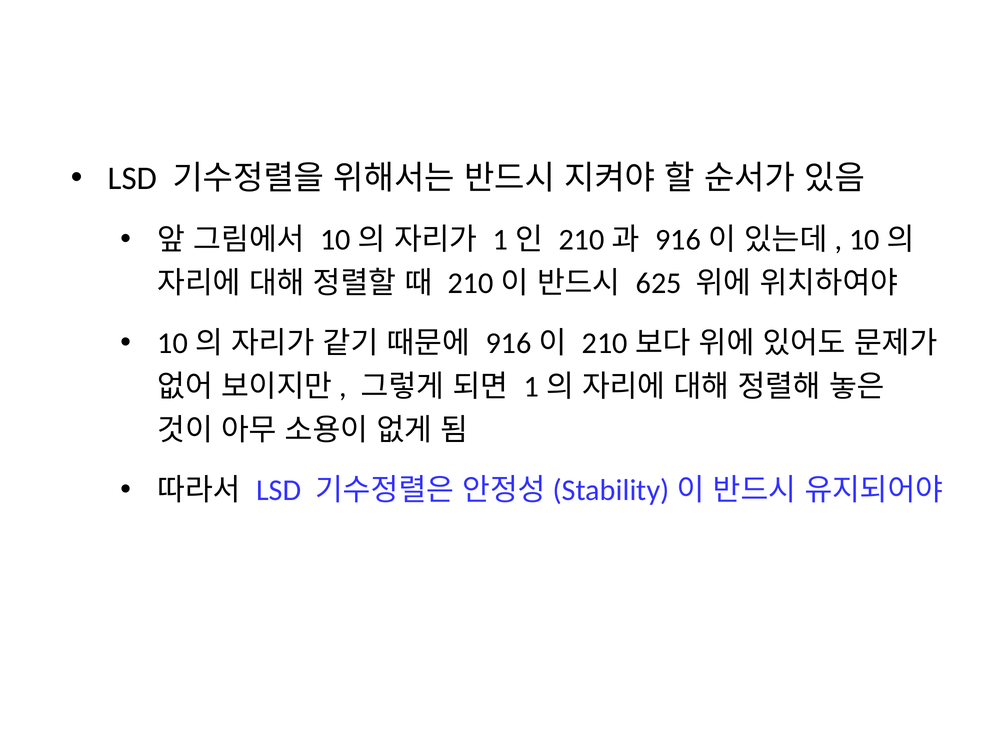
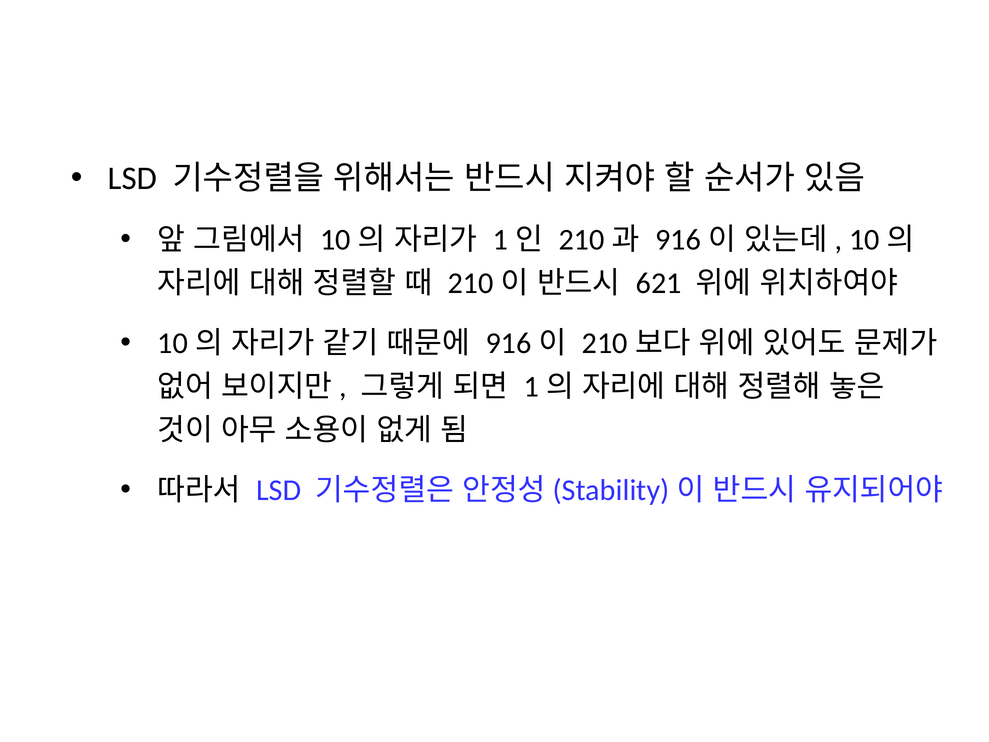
625: 625 -> 621 (659, 283)
